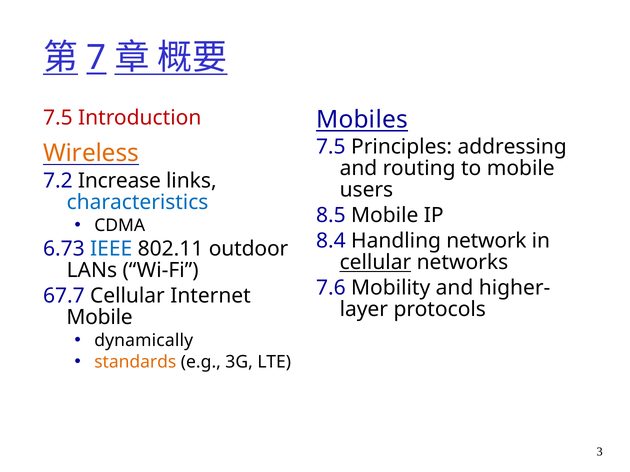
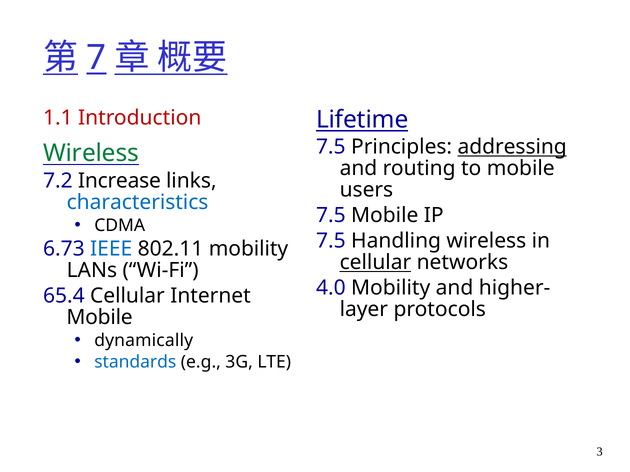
7.5: 7.5 -> 1.1 (58, 118)
Mobiles: Mobiles -> Lifetime (362, 120)
addressing underline: none -> present (512, 147)
Wireless colour: orange -> green (91, 153)
8.5: 8.5 -> 7.5 (331, 216)
8.4: 8.4 -> 7.5 (331, 241)
Handling network: network -> wireless (486, 241)
802.11 outdoor: outdoor -> mobility (248, 249)
7.6: 7.6 -> 4.0 (331, 288)
67.7: 67.7 -> 65.4 (64, 296)
standards colour: orange -> blue (135, 362)
